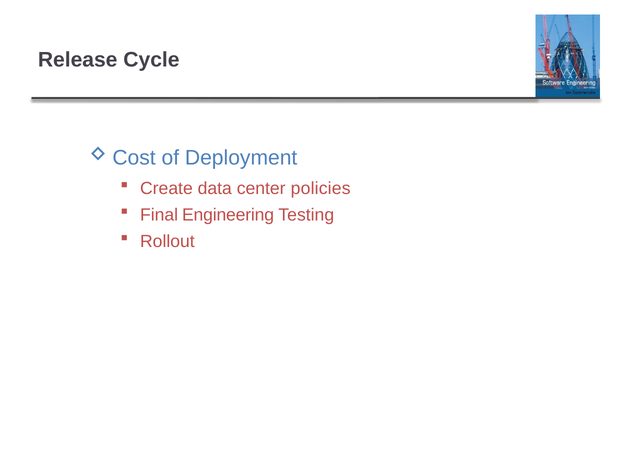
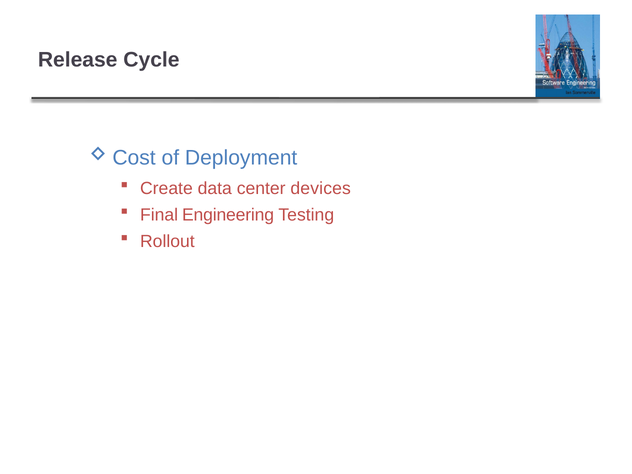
policies: policies -> devices (321, 189)
